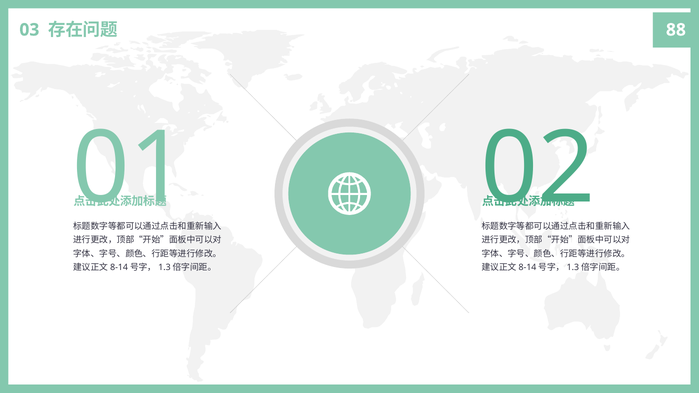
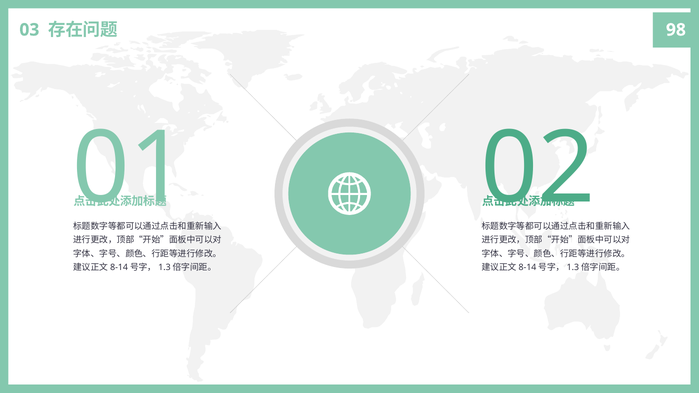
88: 88 -> 98 (676, 30)
